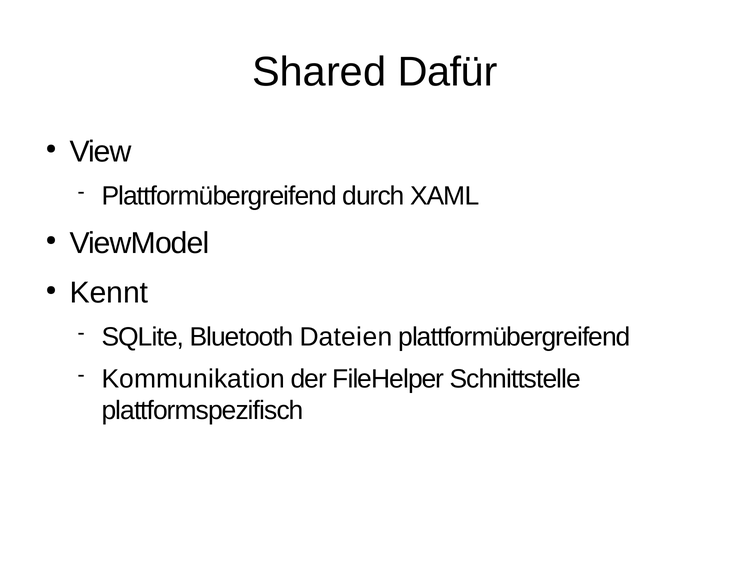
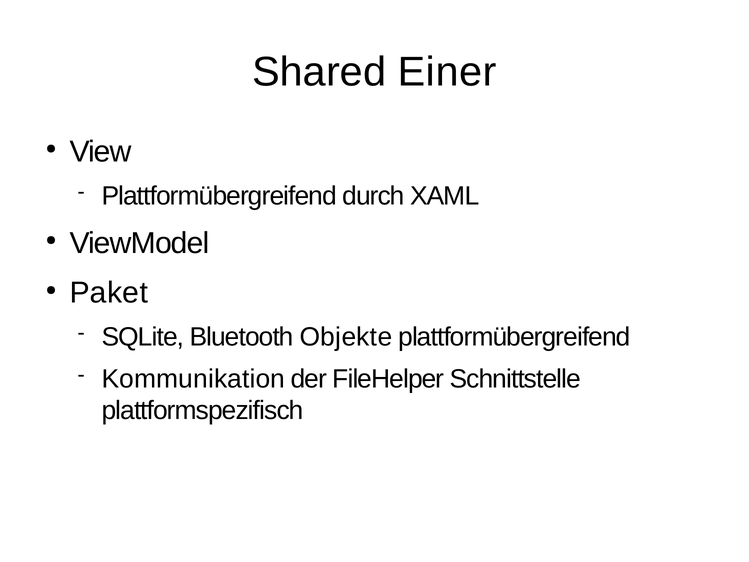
Dafür: Dafür -> Einer (447, 72)
Kennt: Kennt -> Paket (109, 293)
Dateien: Dateien -> Objekte (346, 337)
